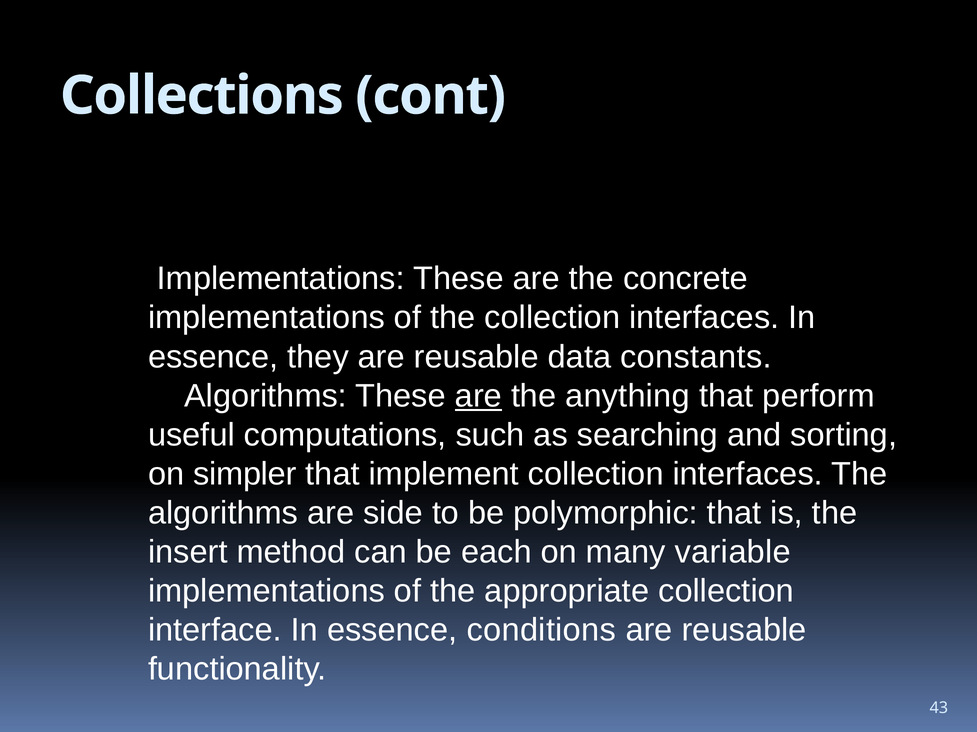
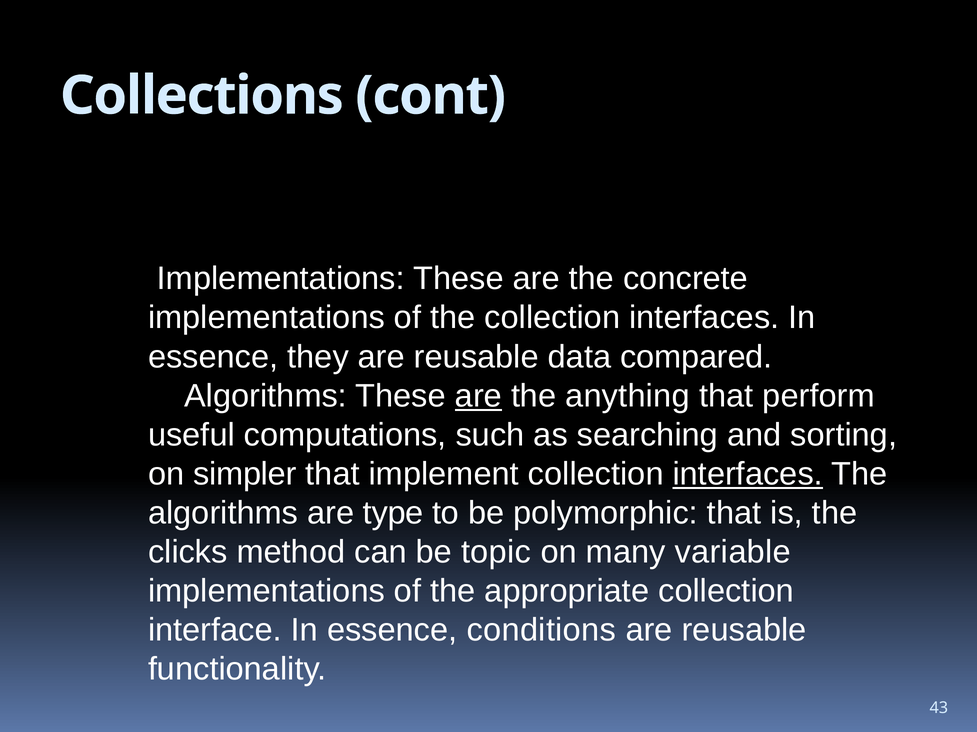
constants: constants -> compared (696, 357)
interfaces underline: none -> present (748, 474)
side: side -> type (393, 513)
insert: insert -> clicks (188, 553)
each: each -> topic (496, 553)
